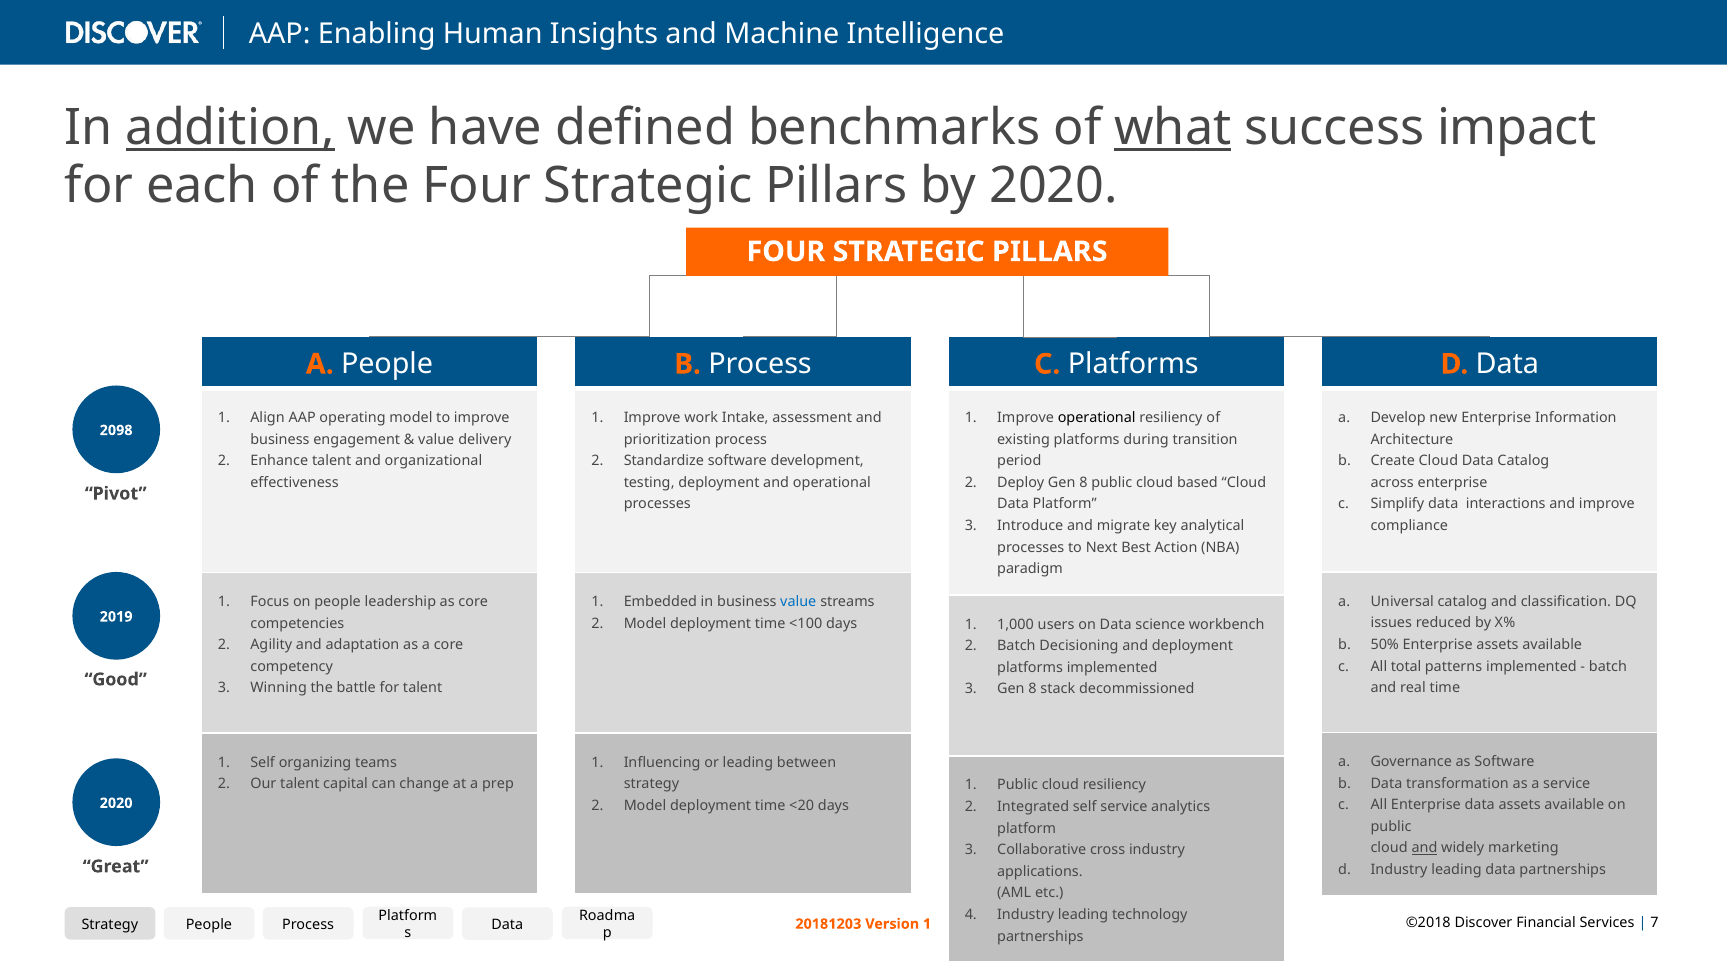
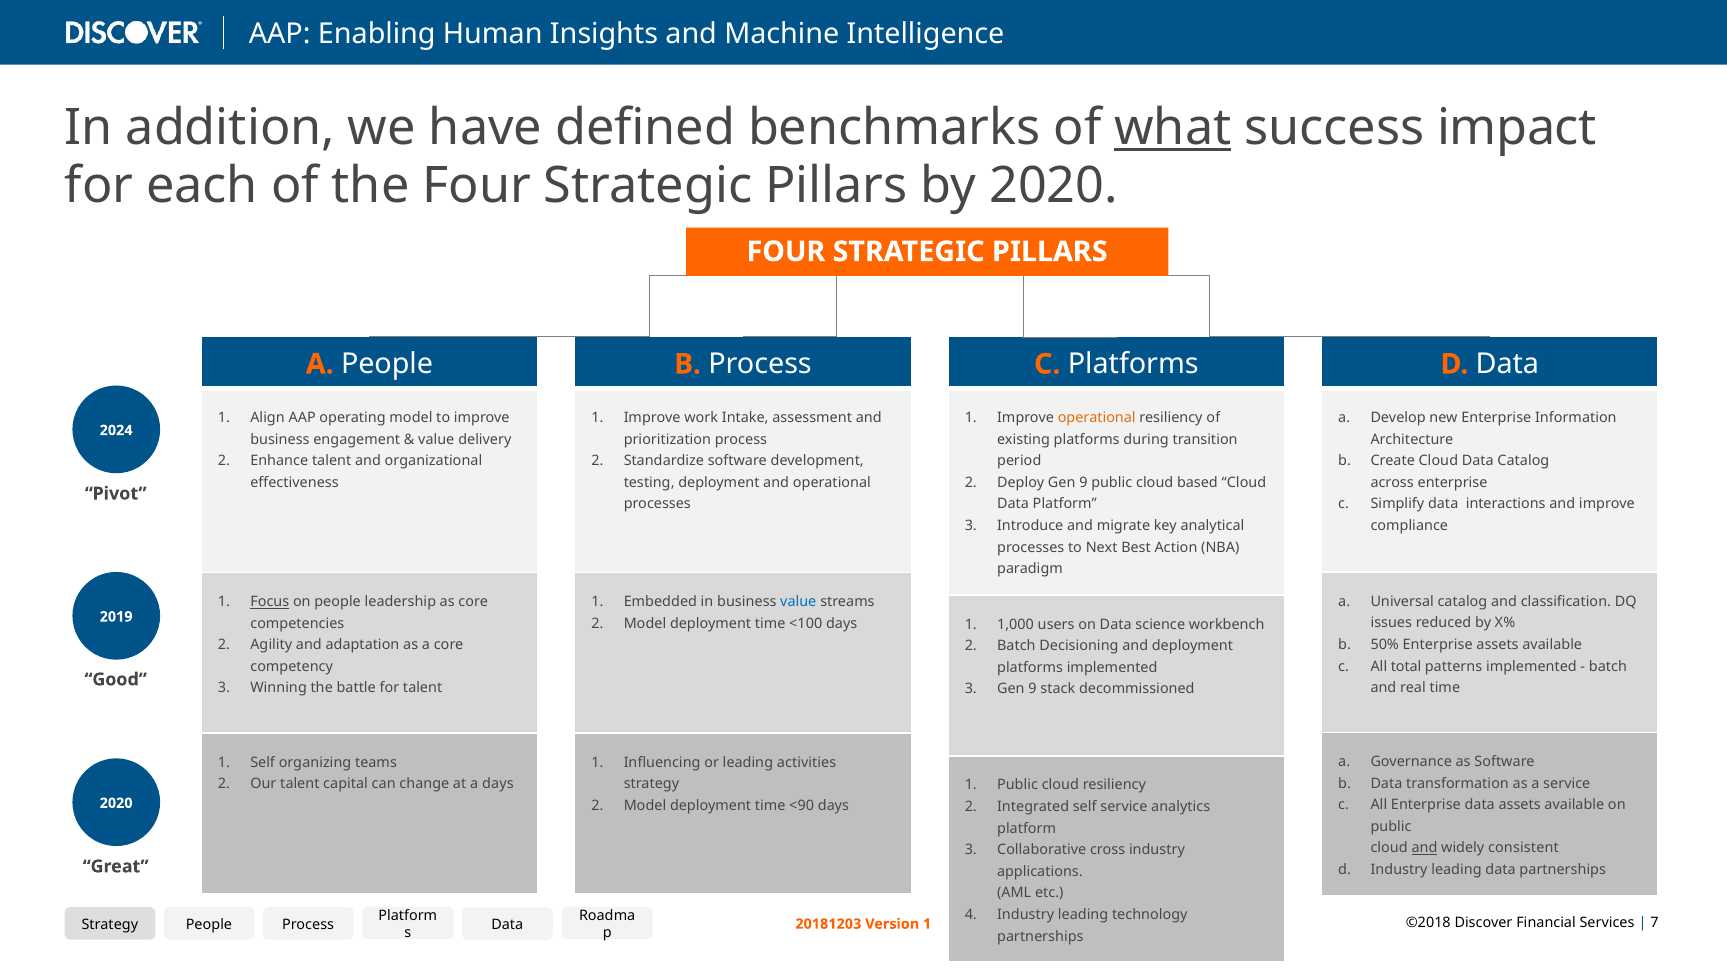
addition underline: present -> none (230, 128)
operational colour: black -> orange (1097, 418)
2098: 2098 -> 2024 (116, 430)
Deploy Gen 8: 8 -> 9 (1083, 482)
Focus underline: none -> present (270, 602)
3 Gen 8: 8 -> 9 (1033, 689)
between: between -> activities (807, 762)
a prep: prep -> days (498, 784)
<20: <20 -> <90 (802, 805)
marketing: marketing -> consistent (1523, 848)
